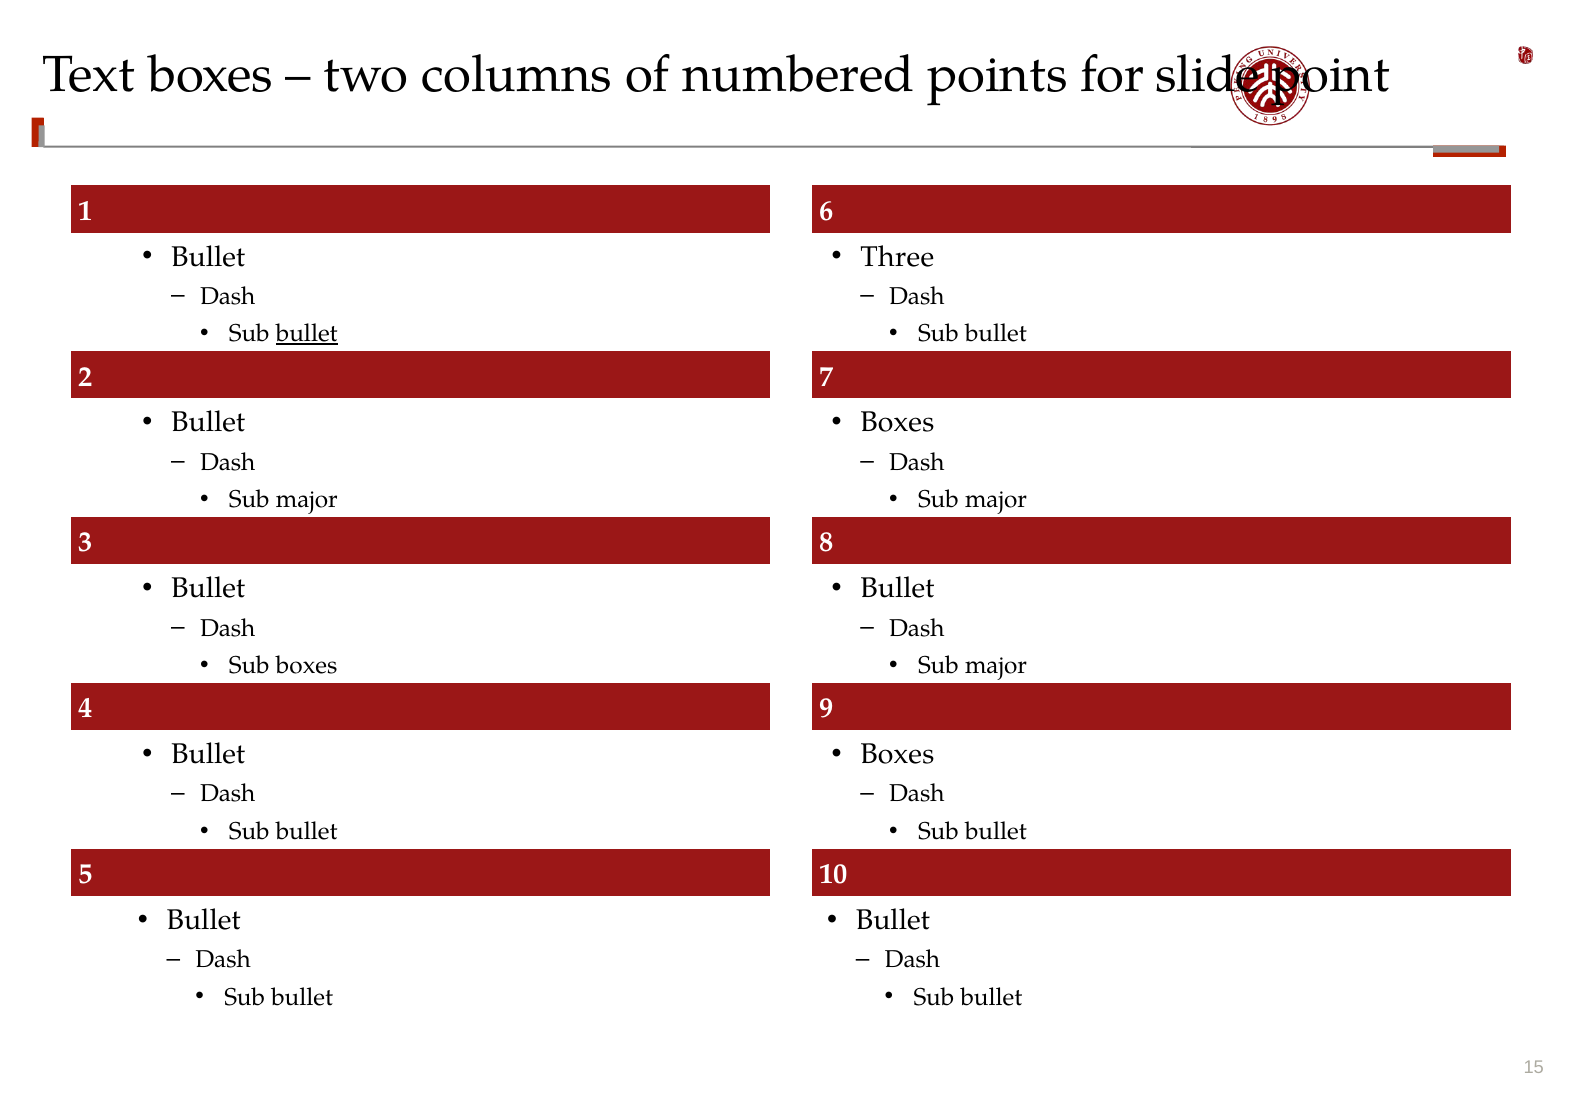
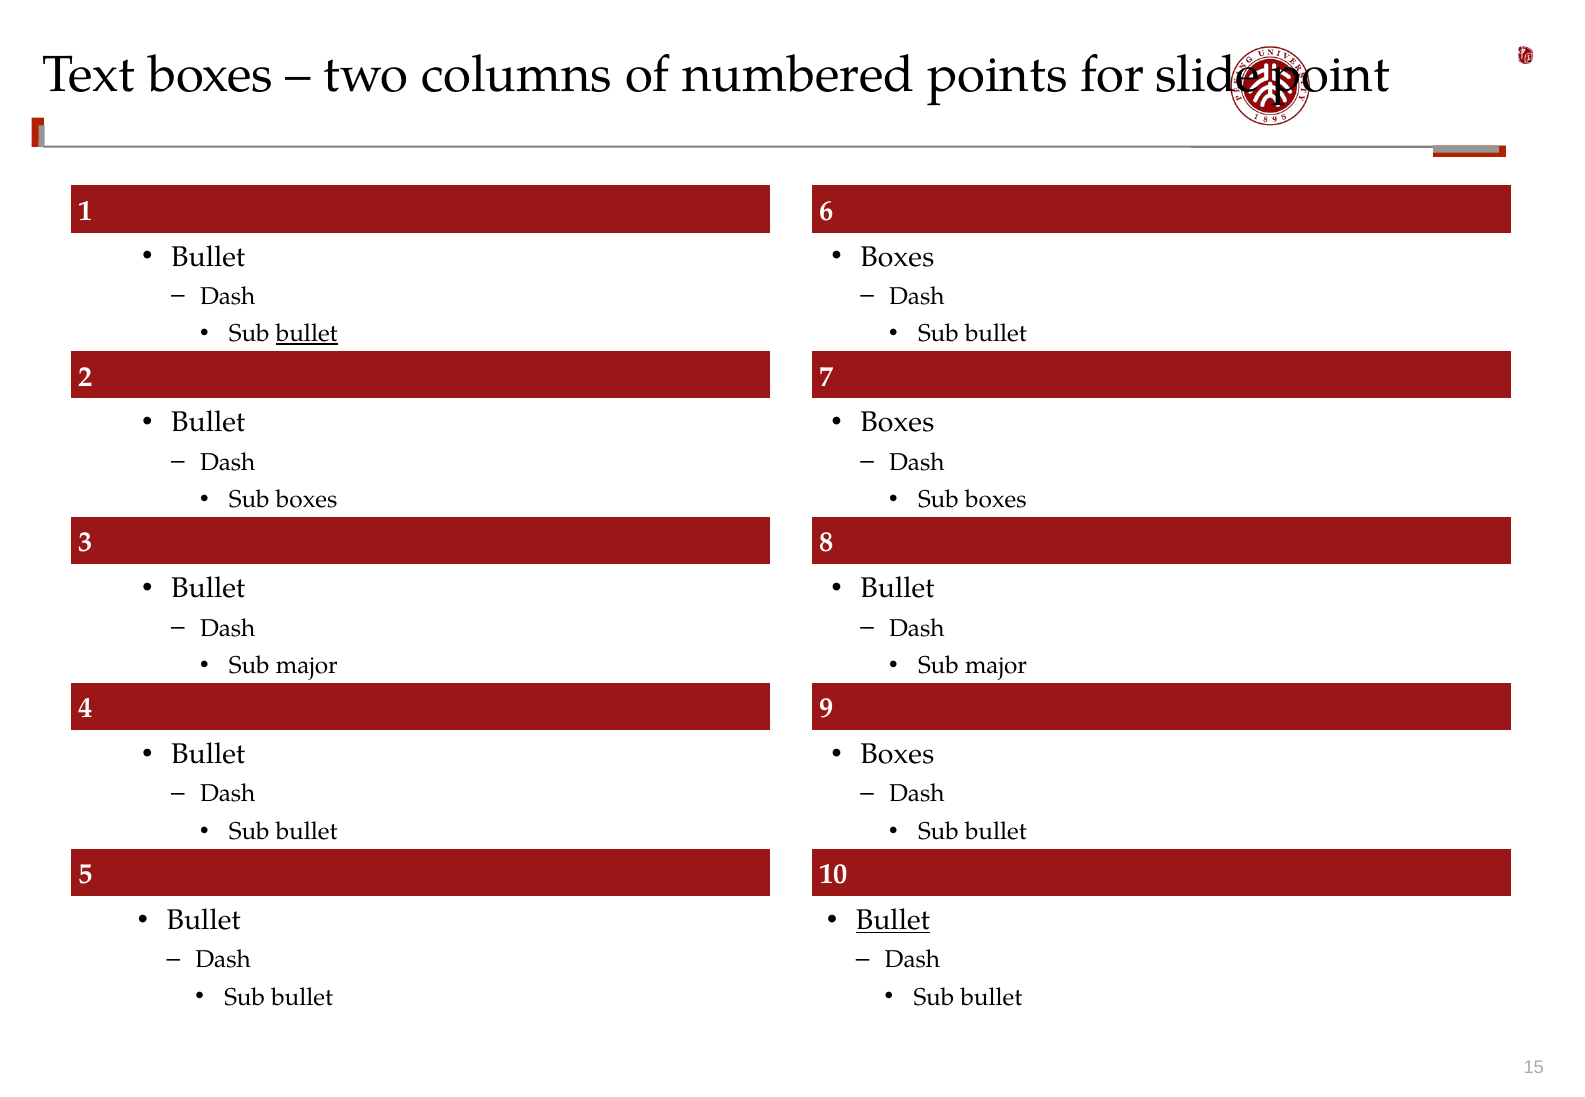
Three: Three -> Boxes (897, 257)
major: major -> boxes (307, 500)
major: major -> boxes (996, 500)
boxes: boxes -> major (307, 666)
Bullet underline: none -> present (893, 921)
